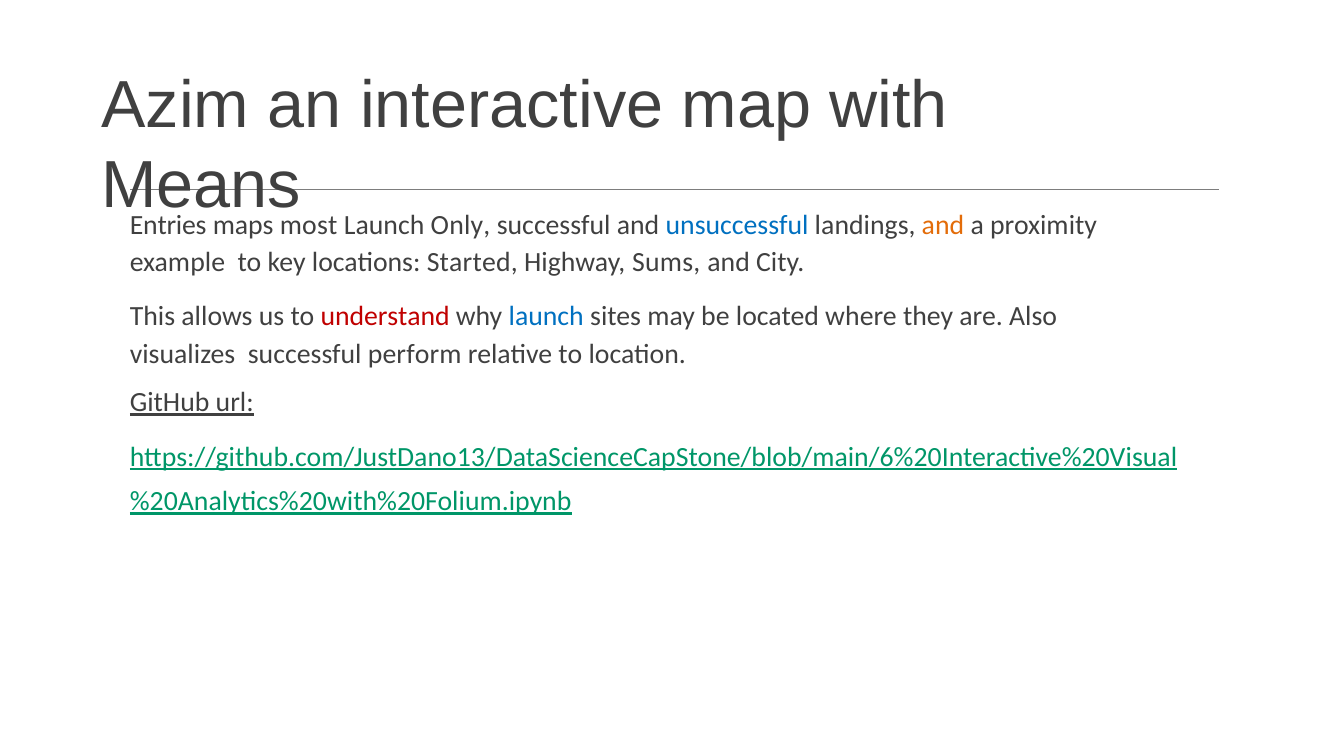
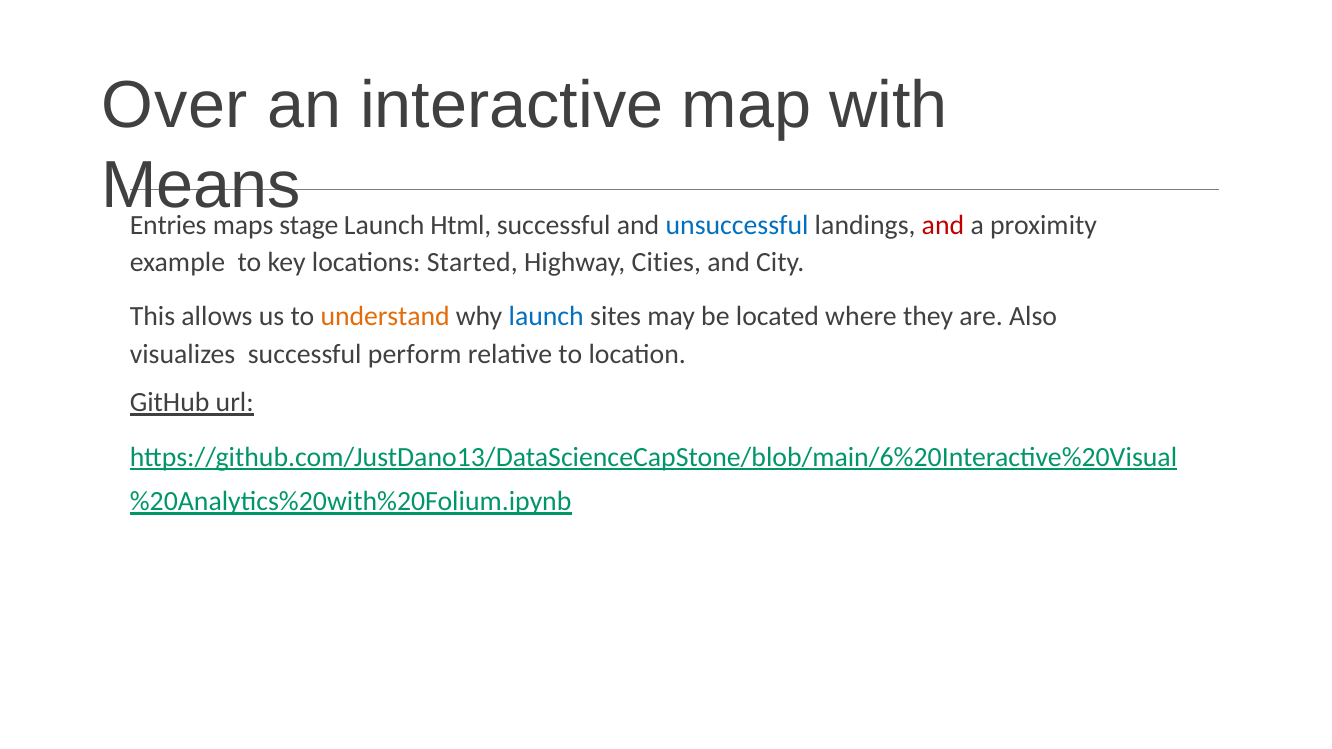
Azim: Azim -> Over (175, 105)
most: most -> stage (309, 226)
Only: Only -> Html (461, 226)
and colour: orange -> red (943, 226)
Sums: Sums -> Cities (666, 262)
understand colour: red -> orange (385, 316)
